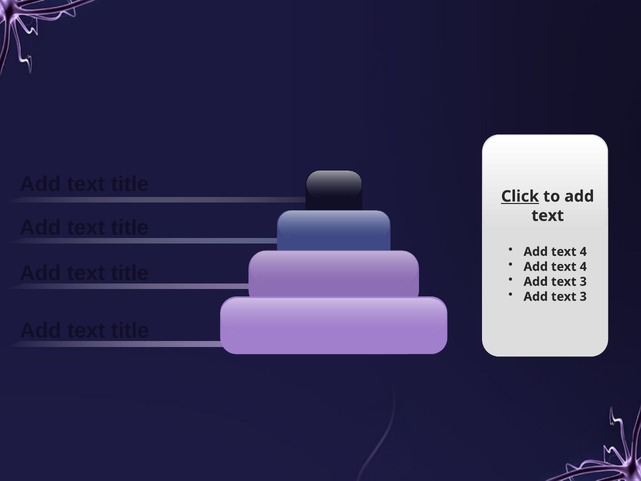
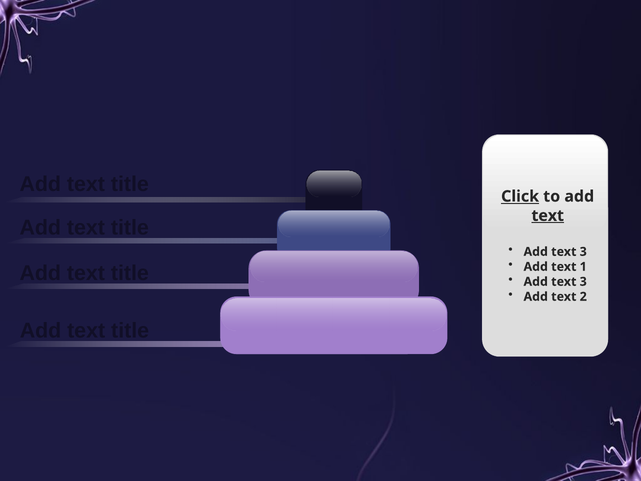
text underline: none -> present (548, 216)
4: 4 -> 3 (583, 252)
4: 4 -> 1 (583, 267)
3: 3 -> 2 (583, 296)
